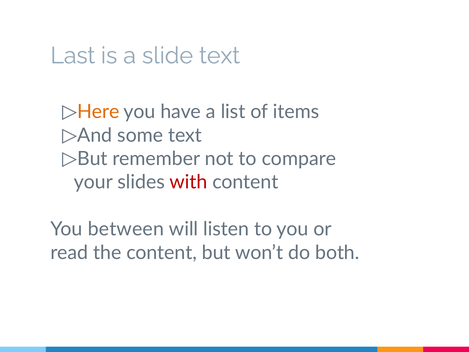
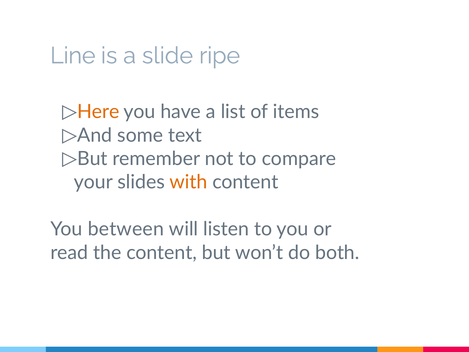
Last: Last -> Line (73, 56)
slide text: text -> ripe (220, 56)
with colour: red -> orange (188, 182)
